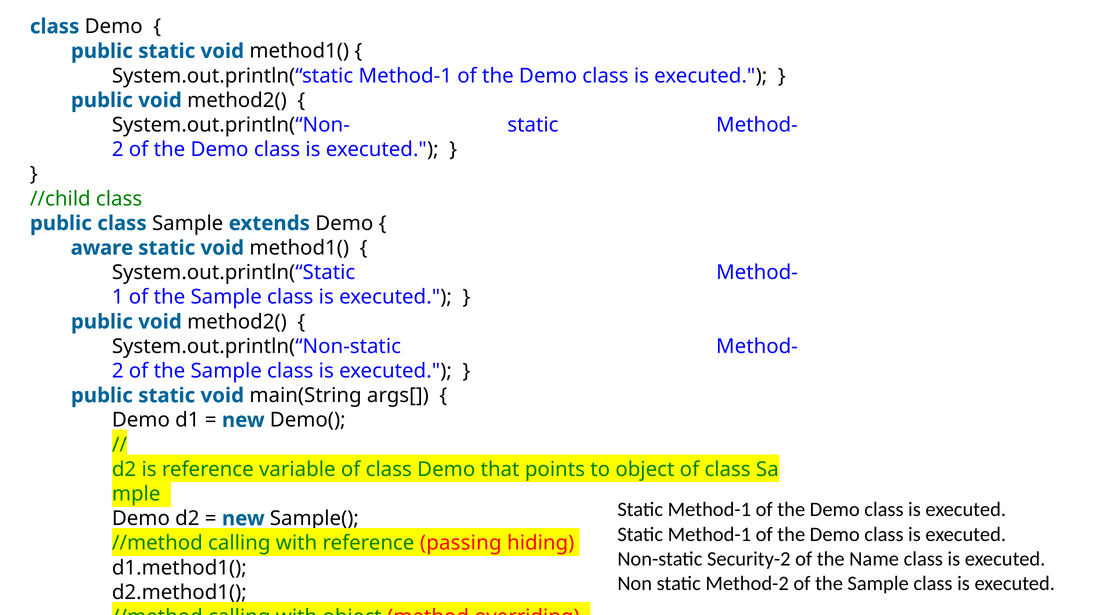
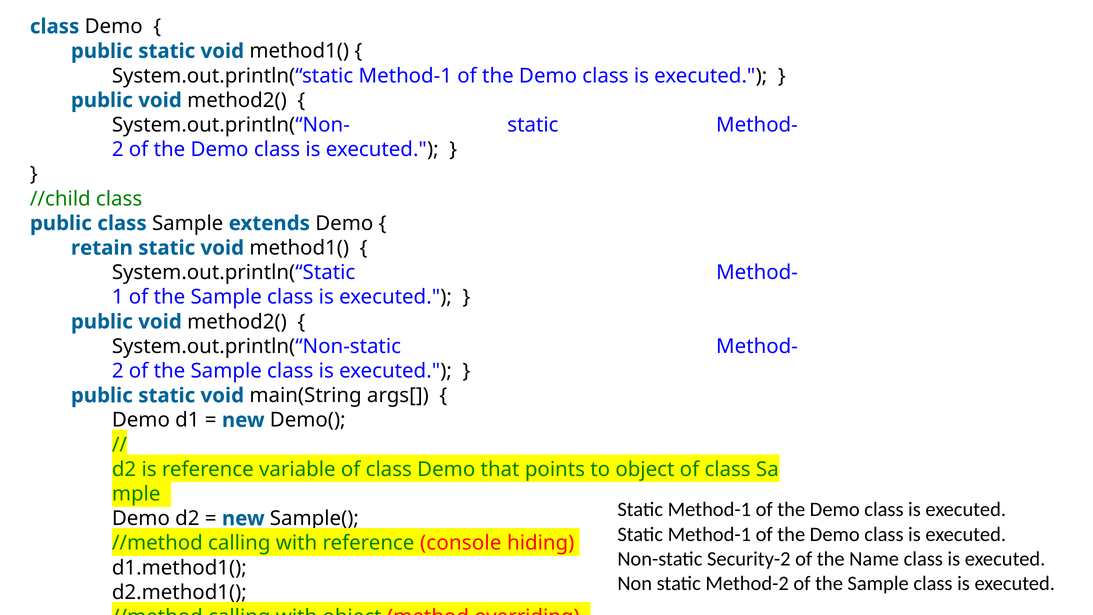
aware: aware -> retain (102, 248)
passing: passing -> console (461, 543)
